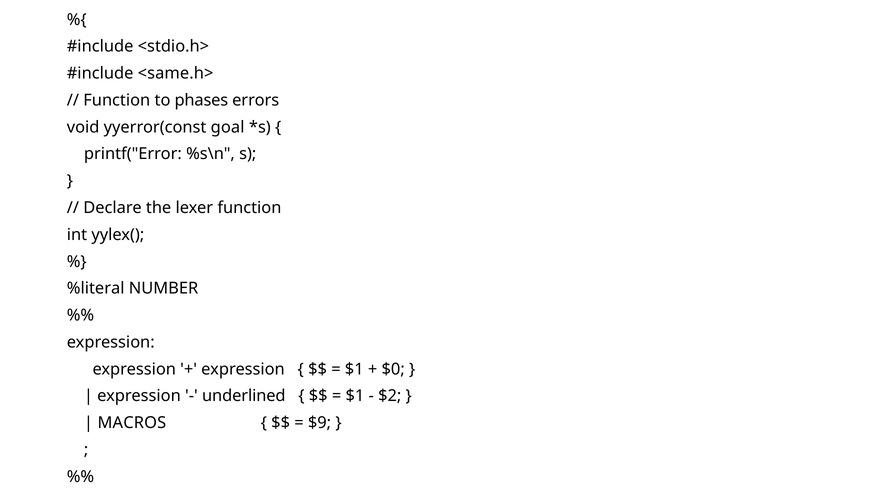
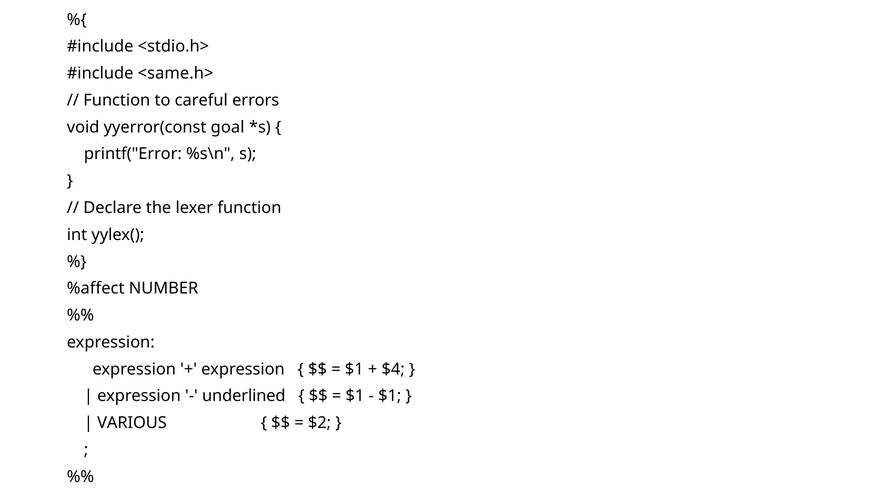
phases: phases -> careful (201, 100)
%literal: %literal -> %affect (96, 289)
$0: $0 -> $4 (393, 369)
$2: $2 -> $1 (390, 396)
MACROS: MACROS -> VARIOUS (132, 423)
$9: $9 -> $2 (320, 423)
